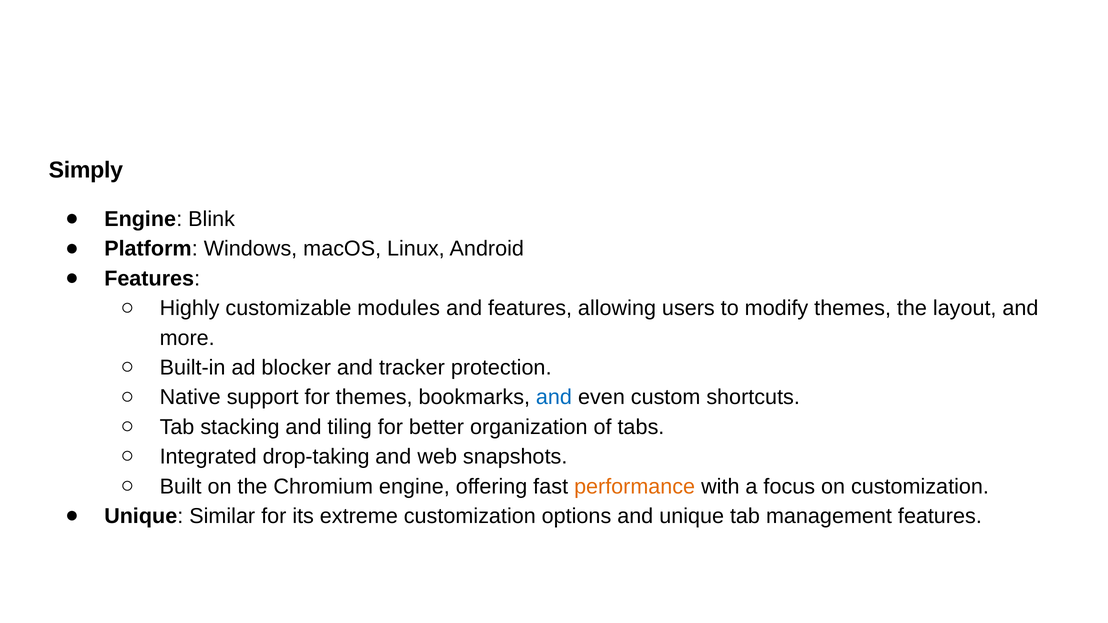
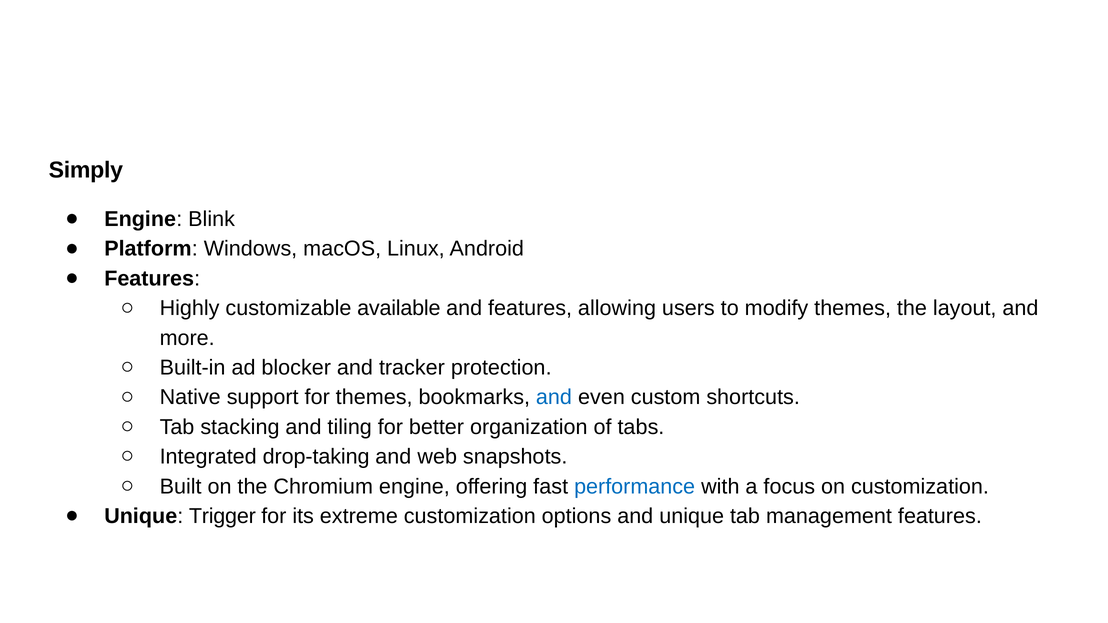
modules: modules -> available (399, 308)
performance colour: orange -> blue (635, 487)
Similar: Similar -> Trigger (222, 516)
